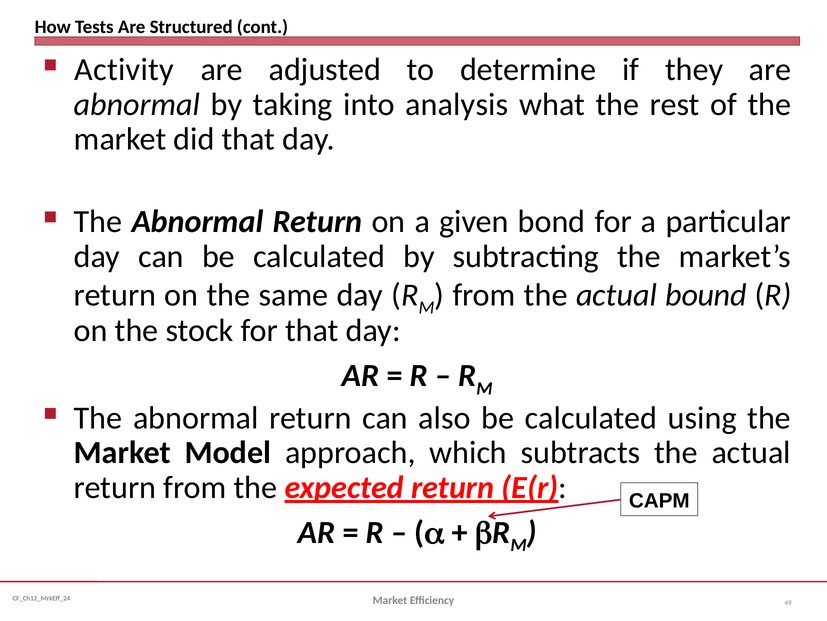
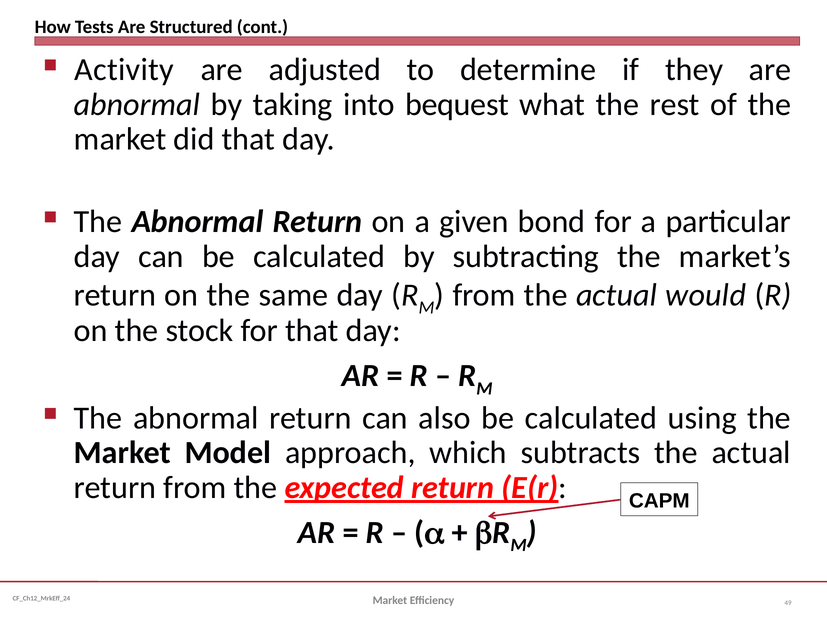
analysis: analysis -> bequest (457, 104)
bound: bound -> would (706, 295)
